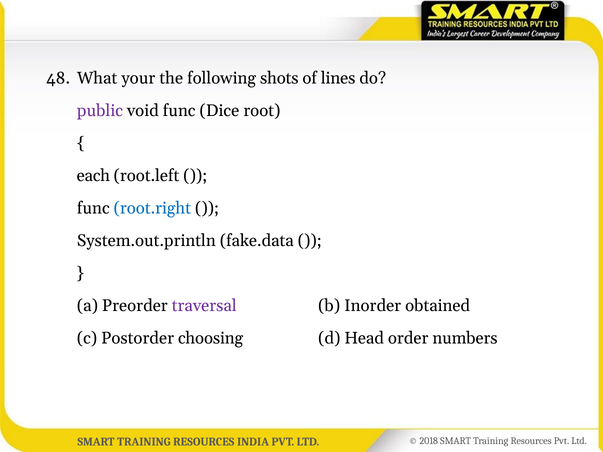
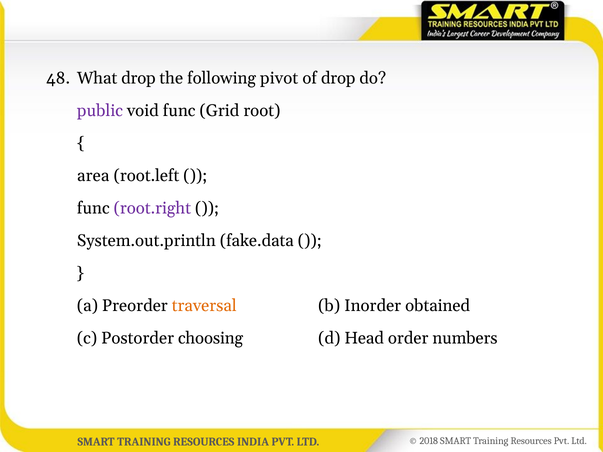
What your: your -> drop (138, 78)
shots: shots -> pivot (279, 78)
of lines: lines -> drop (338, 78)
Dice: Dice -> Grid (219, 111)
each: each -> area (93, 176)
root.right colour: blue -> purple (152, 208)
traversal colour: purple -> orange (204, 306)
